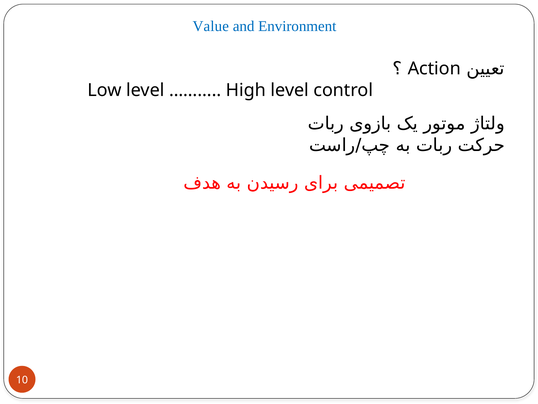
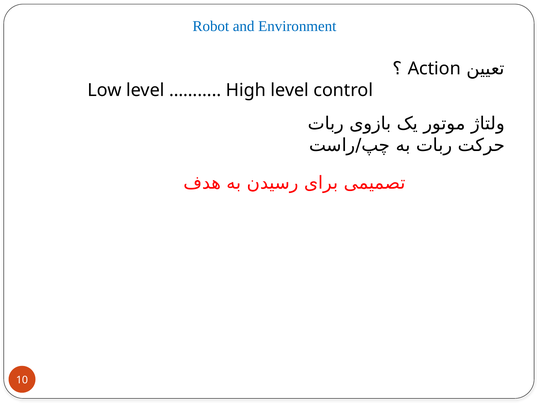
Value: Value -> Robot (211, 26)
